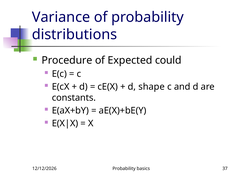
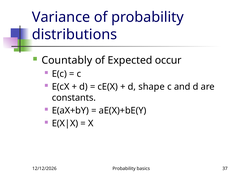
Procedure: Procedure -> Countably (67, 60)
could: could -> occur (168, 60)
